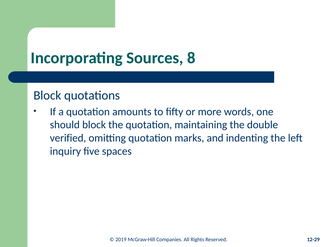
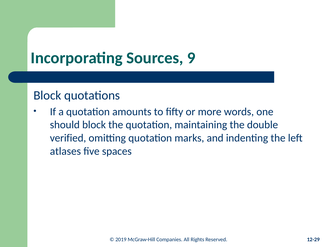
8: 8 -> 9 (191, 58)
inquiry: inquiry -> atlases (65, 151)
